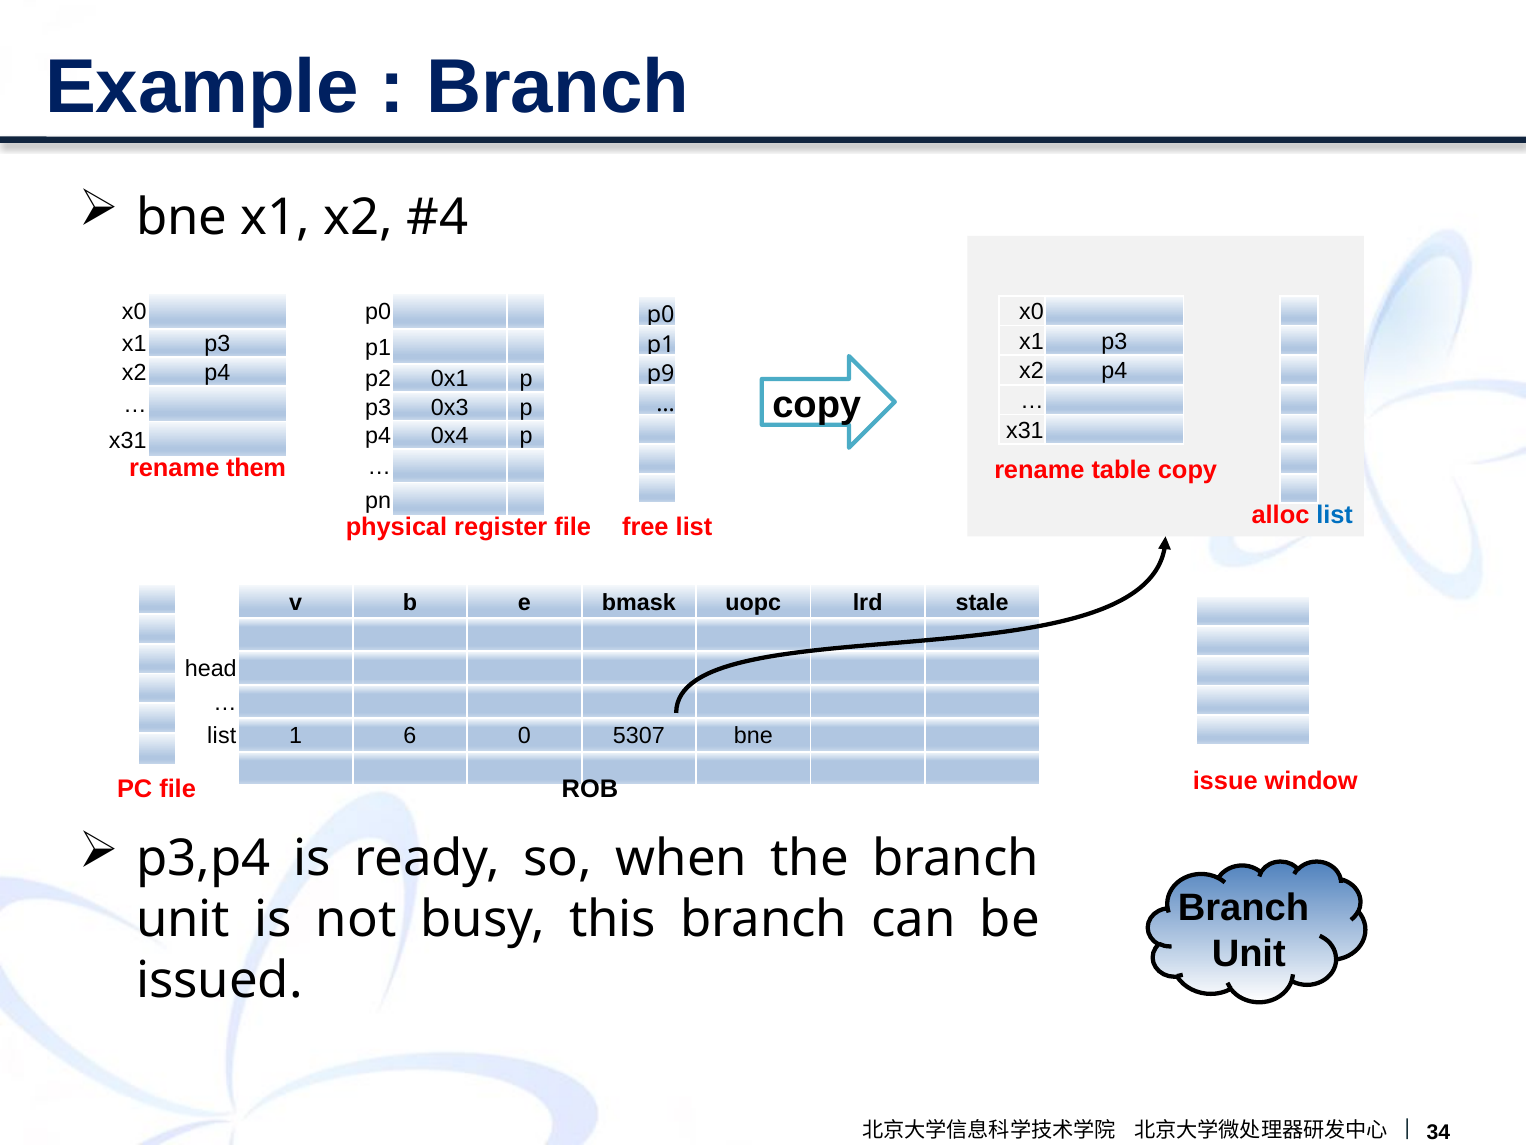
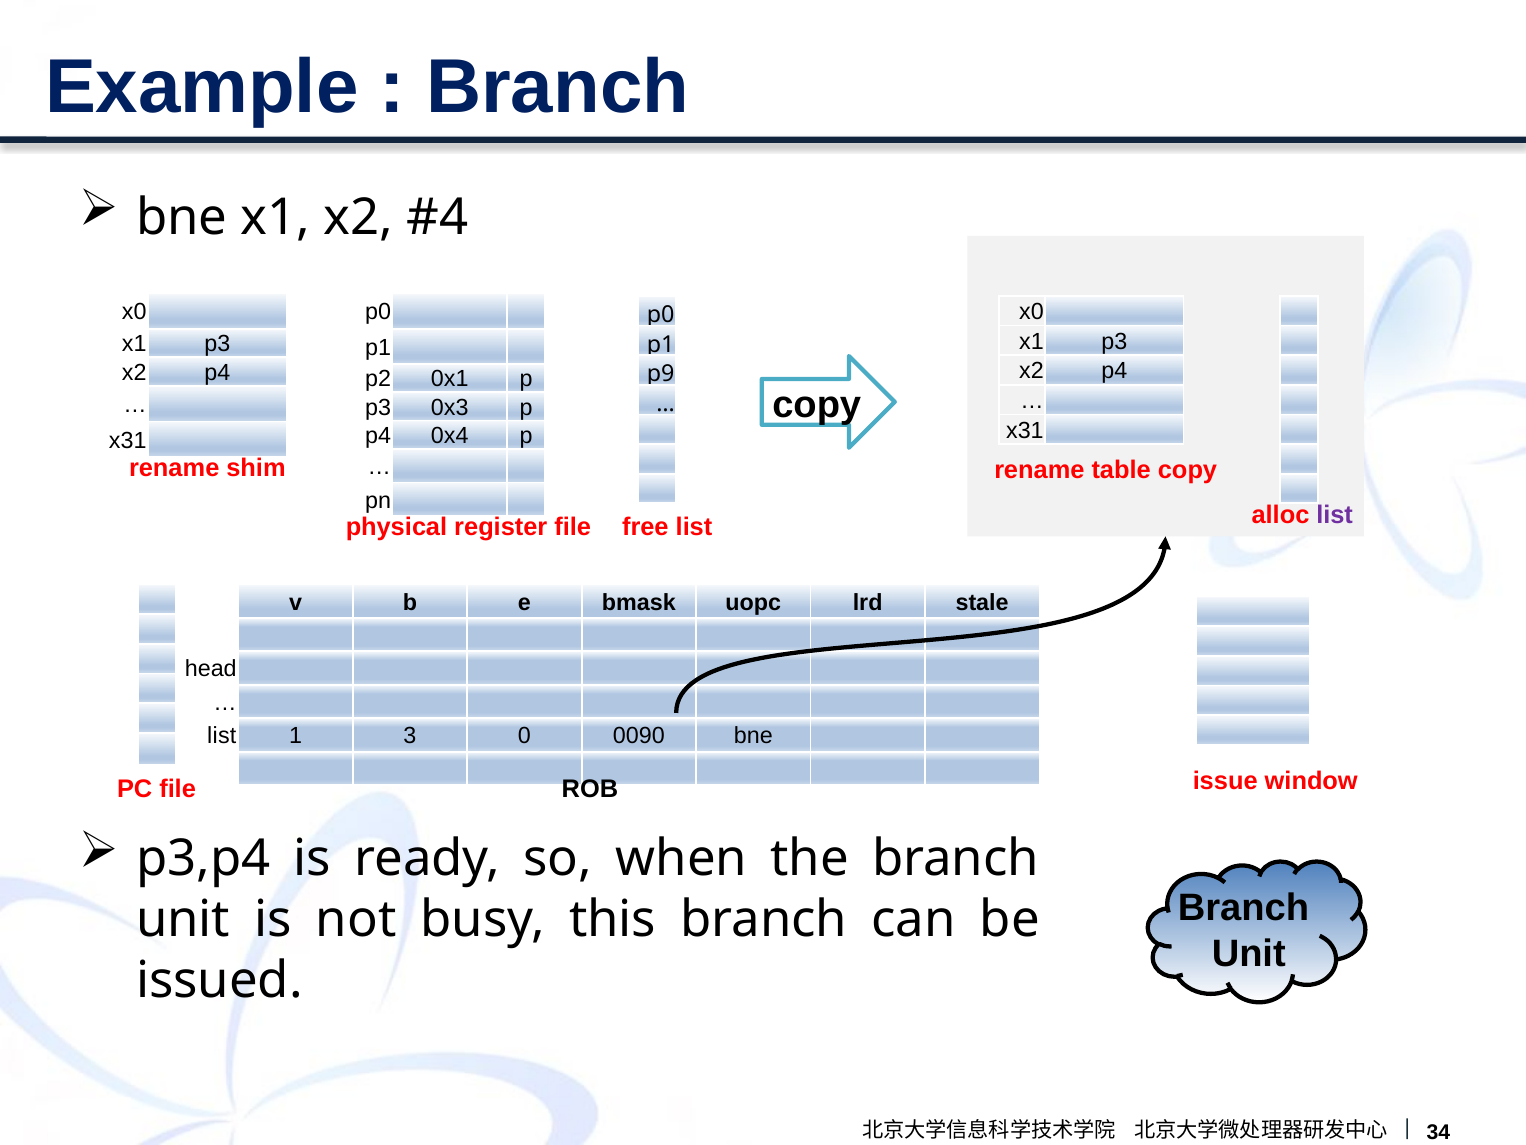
them: them -> shim (256, 468)
list colour: blue -> purple (1335, 514)
6: 6 -> 3 (410, 736)
5307: 5307 -> 0090 (639, 736)
